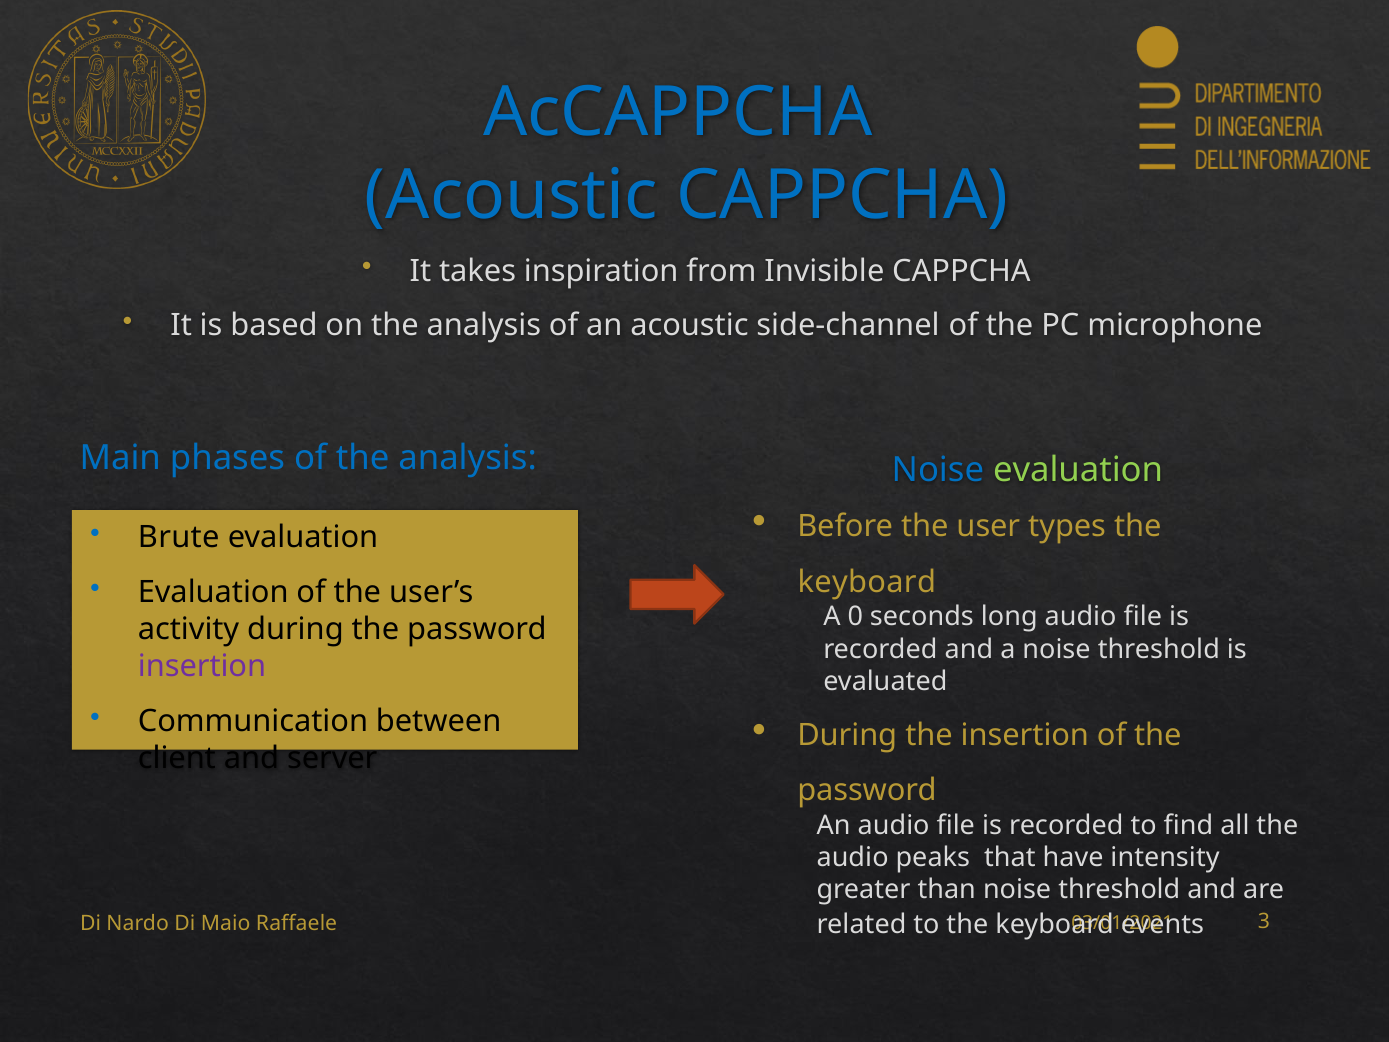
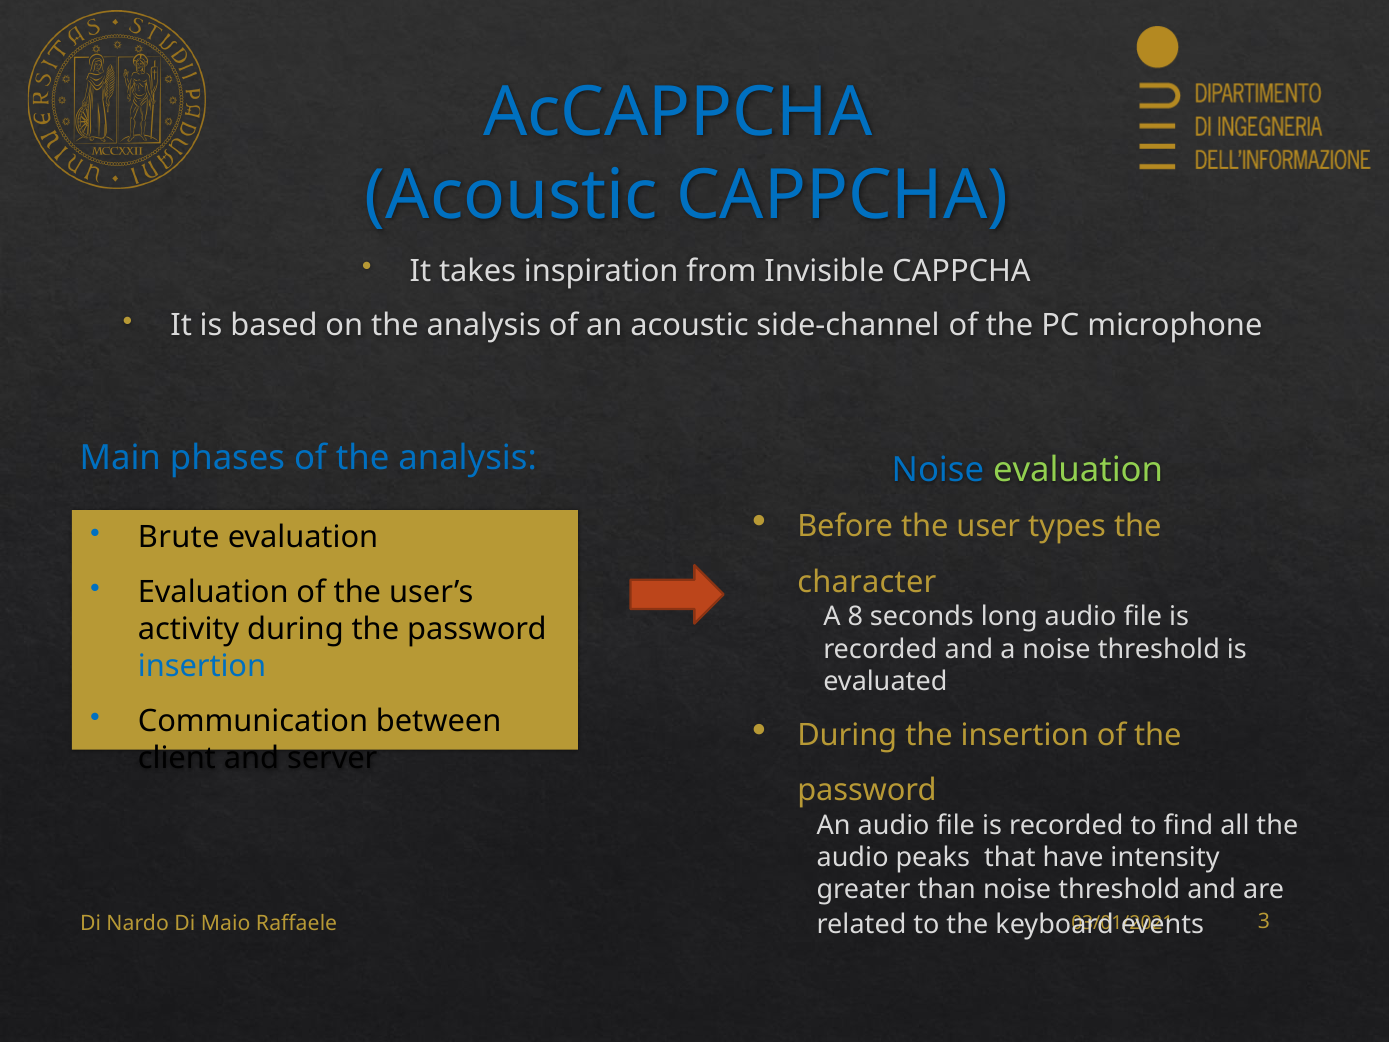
keyboard: keyboard -> character (867, 582)
0: 0 -> 8 (855, 617)
insertion colour: purple -> blue (202, 666)
